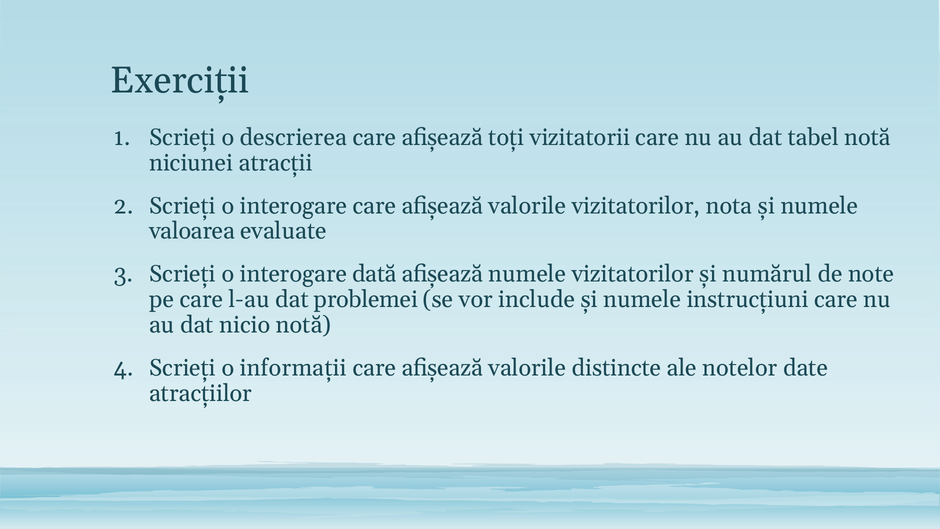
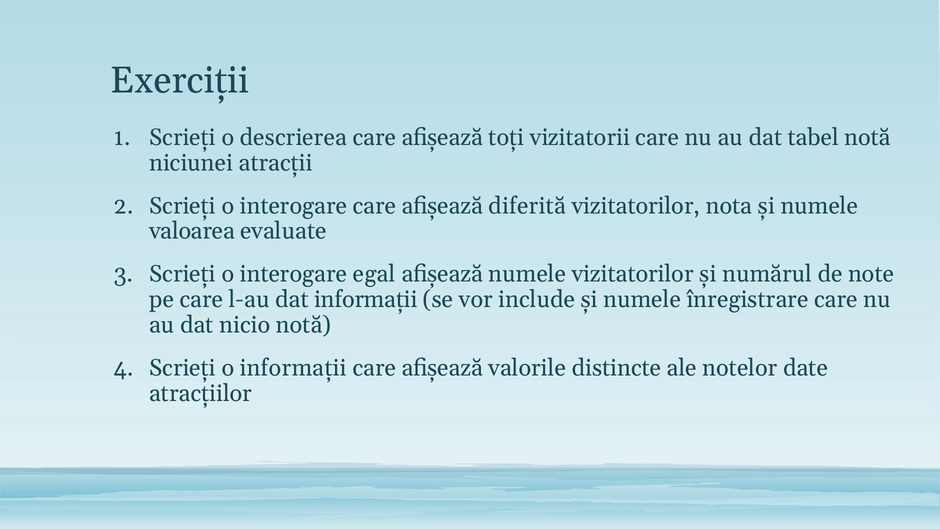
interogare care afișează valorile: valorile -> diferită (527, 206)
dată: dată -> egal (374, 274)
dat problemei: problemei -> informații (366, 299)
instrucțiuni: instrucțiuni -> înregistrare (748, 299)
